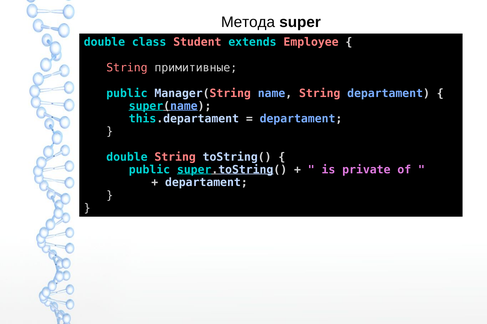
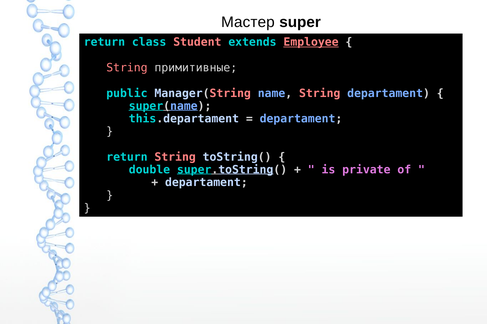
Метода: Метода -> Мастер (248, 22)
double: double -> return (104, 42)
Employee underline: none -> present (311, 42)
double: double -> return (127, 157)
public: public -> double (149, 170)
